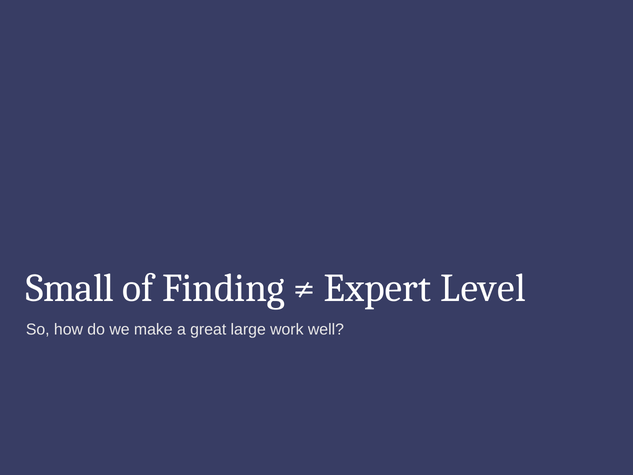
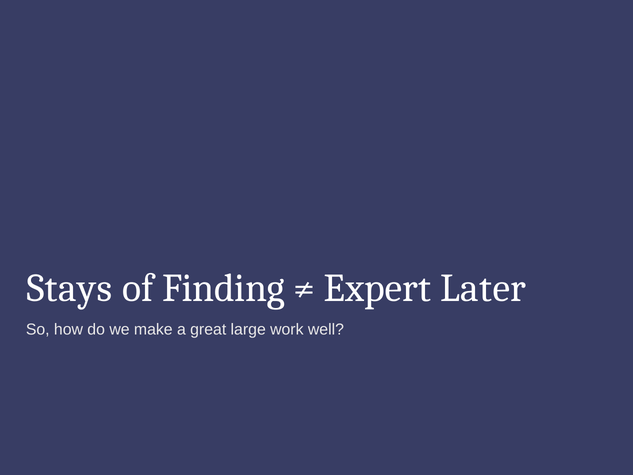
Small: Small -> Stays (69, 288)
Level: Level -> Later (483, 288)
